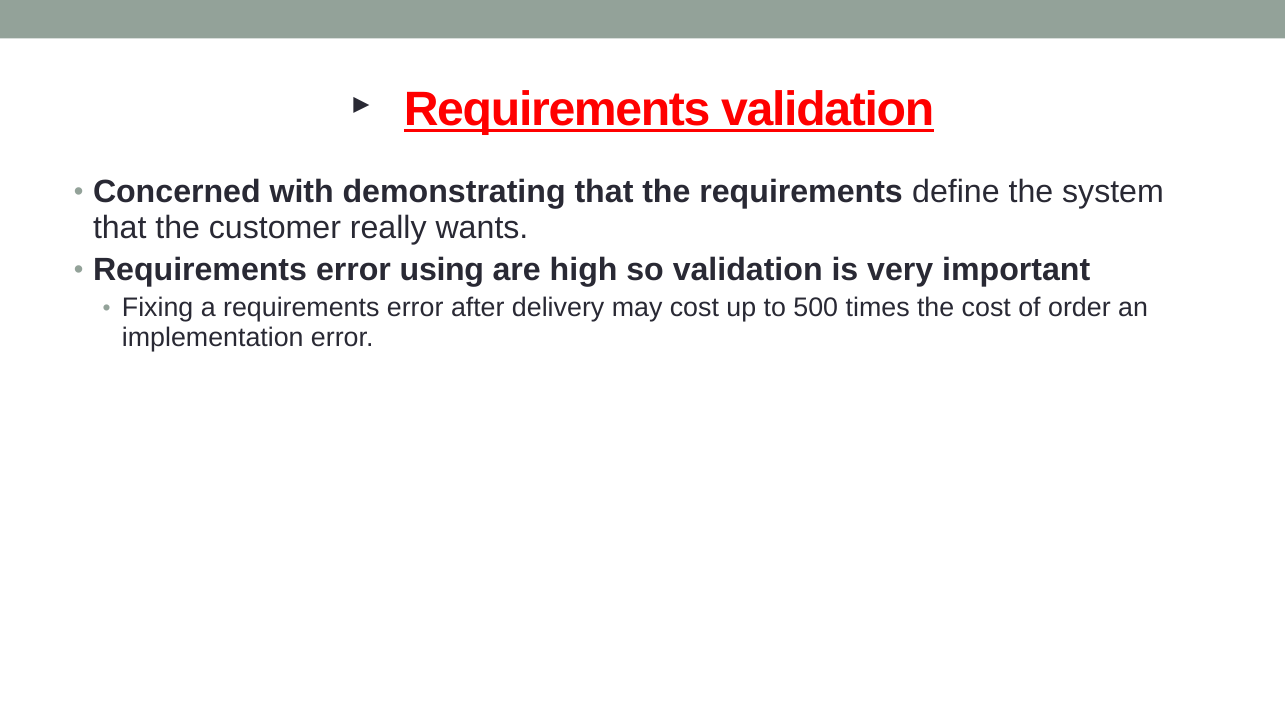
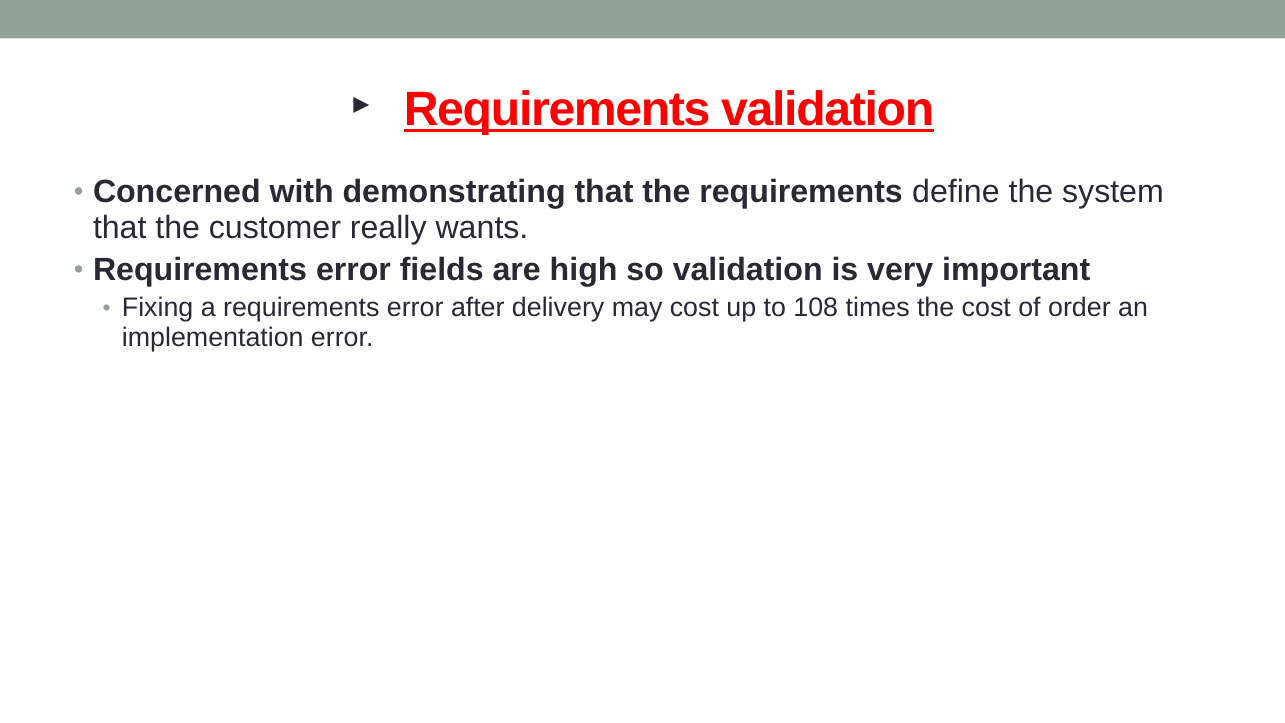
using: using -> fields (442, 270)
500: 500 -> 108 (816, 308)
